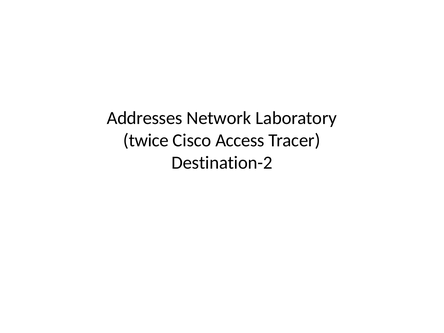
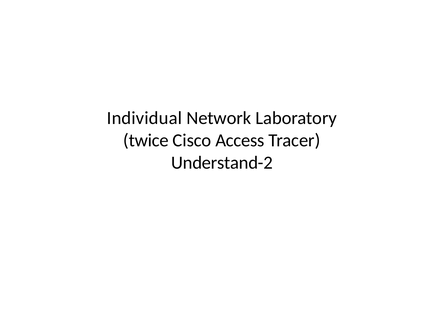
Addresses: Addresses -> Individual (144, 118)
Destination-2: Destination-2 -> Understand-2 (222, 163)
